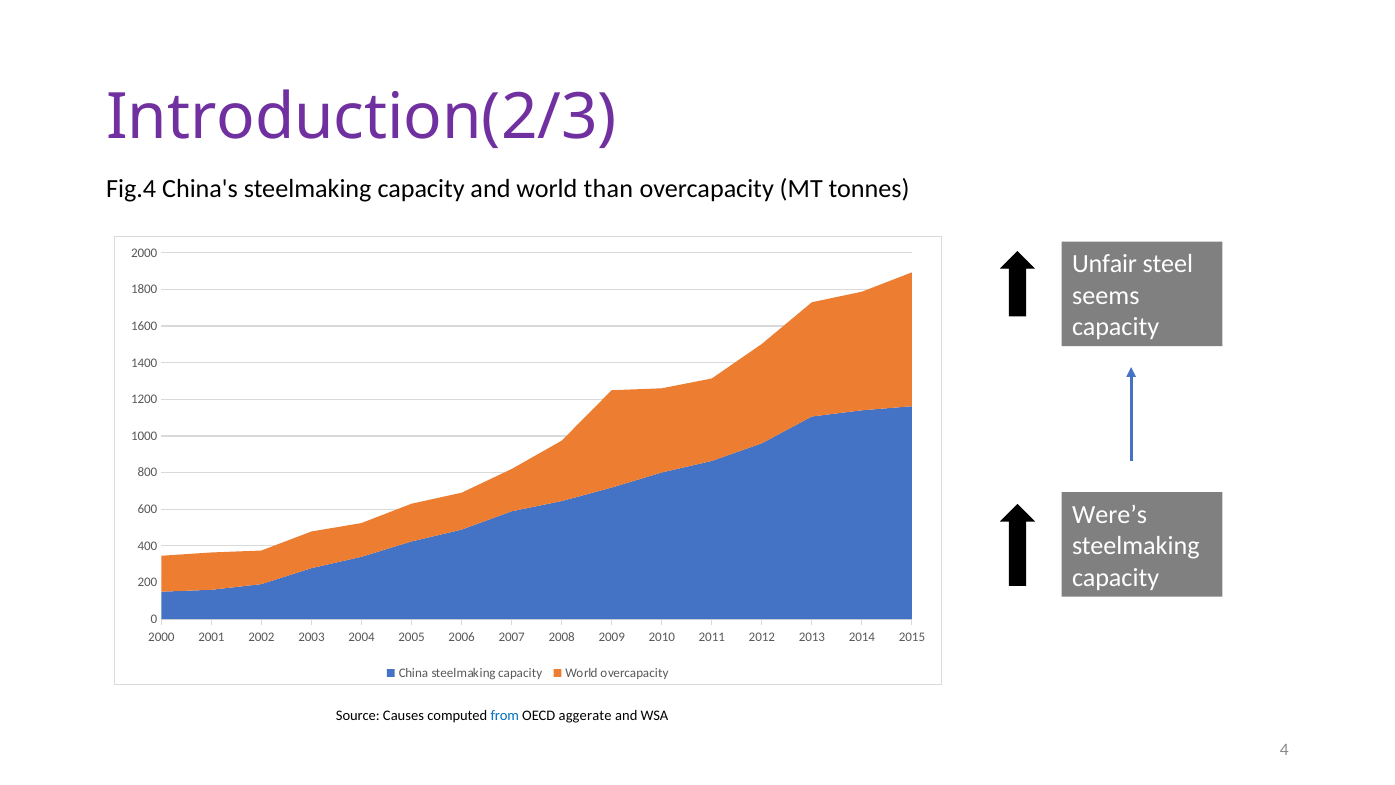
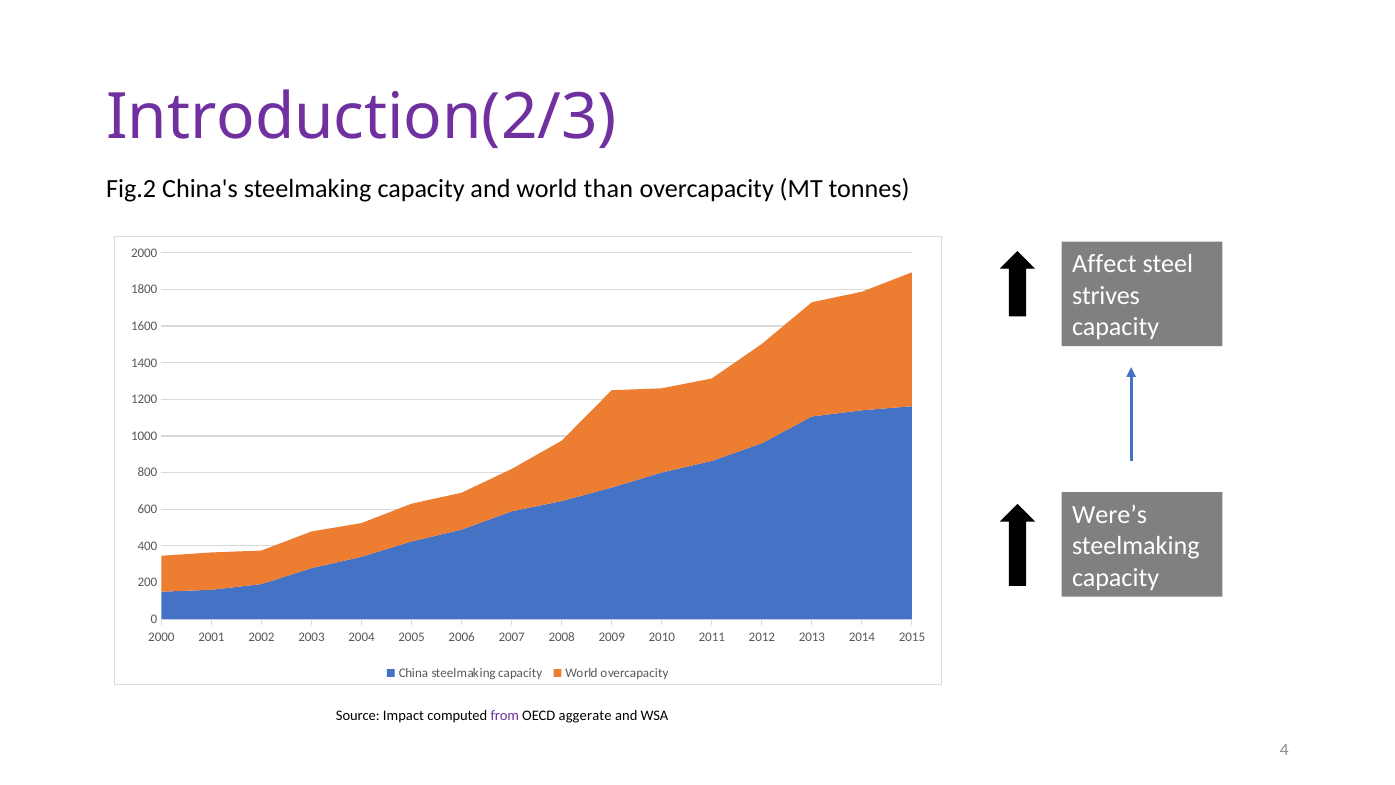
Fig.4: Fig.4 -> Fig.2 (131, 189)
Unfair: Unfair -> Affect (1104, 264)
seems: seems -> strives (1106, 296)
Causes: Causes -> Impact (404, 715)
from colour: blue -> purple (505, 715)
